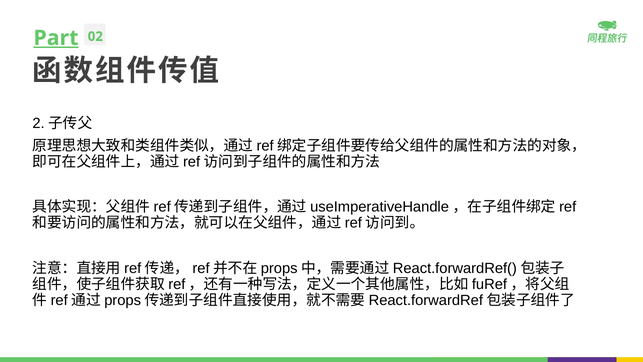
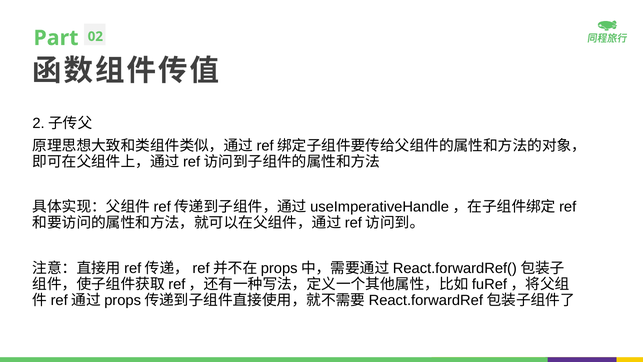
Part underline: present -> none (56, 38)
